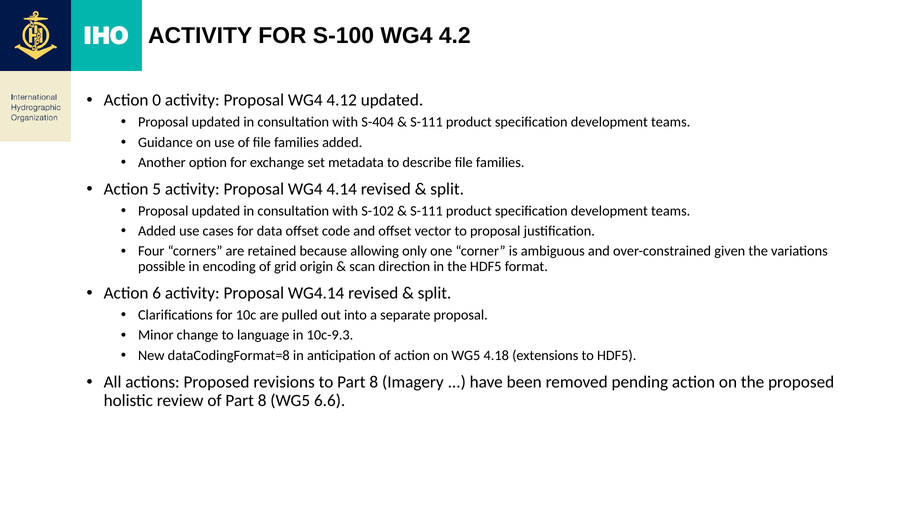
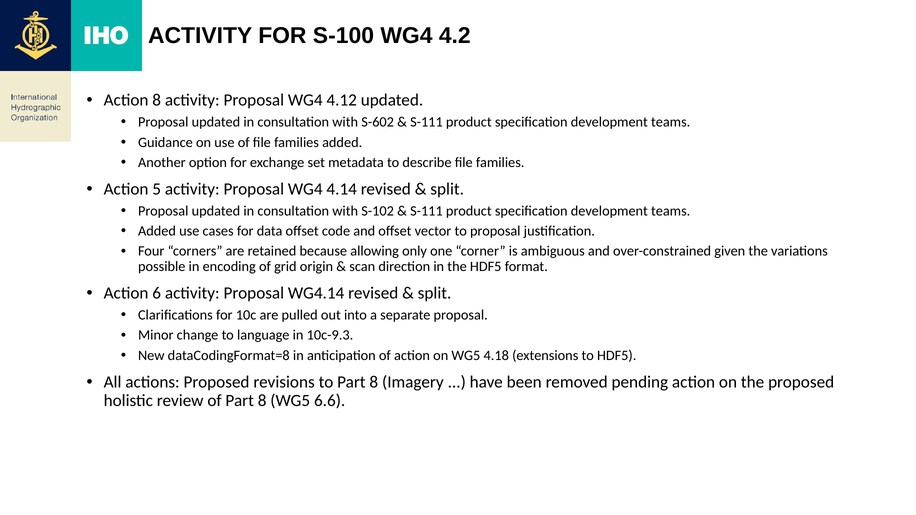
Action 0: 0 -> 8 (157, 100)
S-404: S-404 -> S-602 (378, 122)
